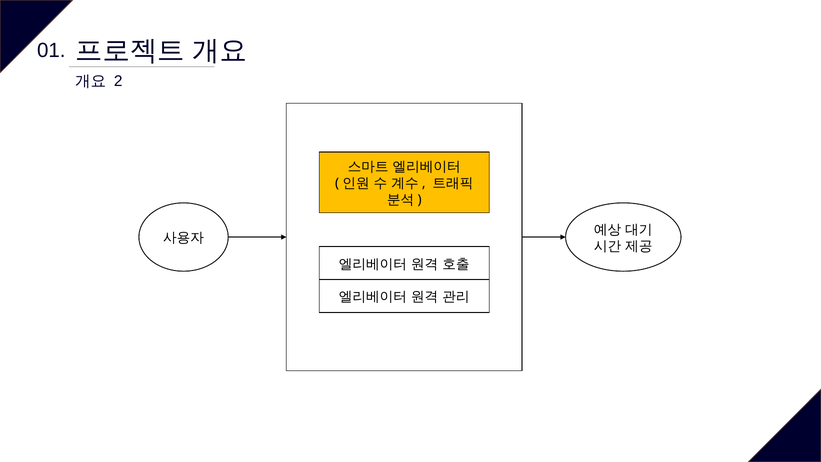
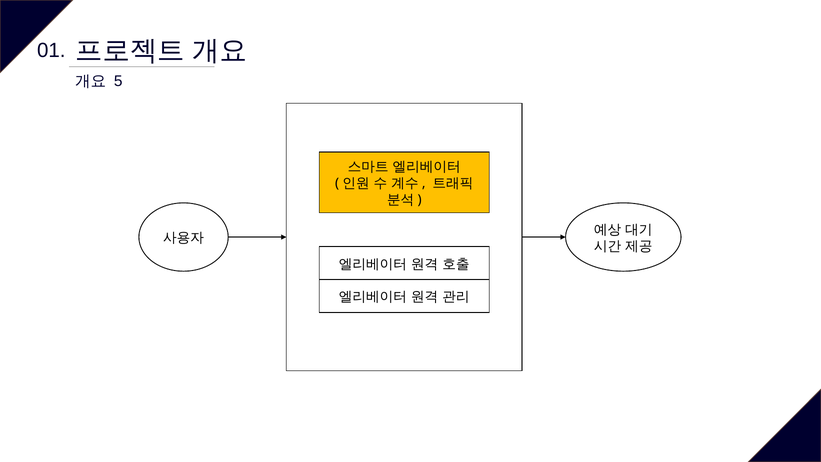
2: 2 -> 5 (118, 81)
